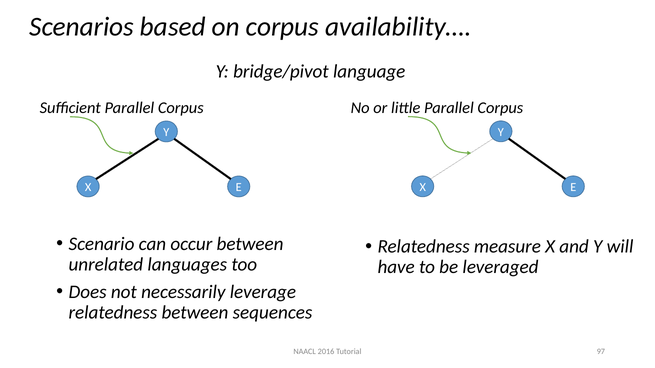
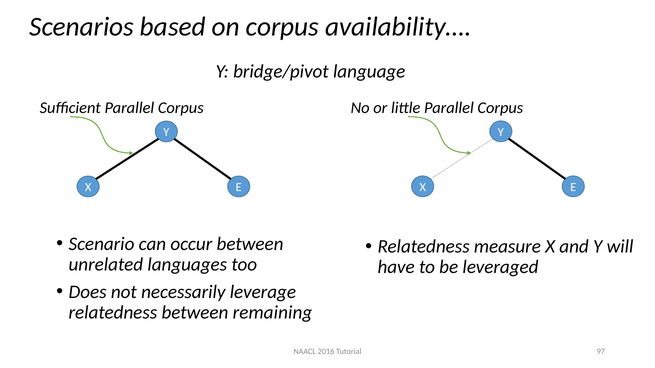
sequences: sequences -> remaining (272, 313)
